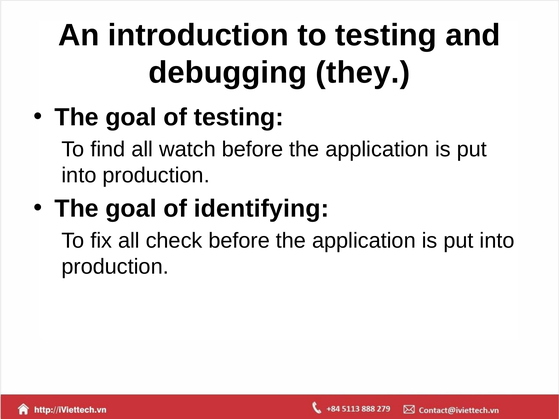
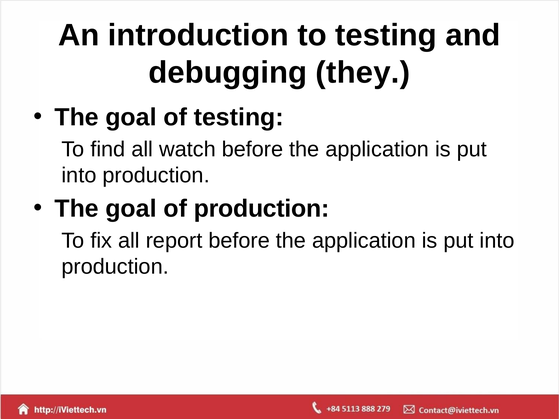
of identifying: identifying -> production (262, 209)
check: check -> report (174, 241)
